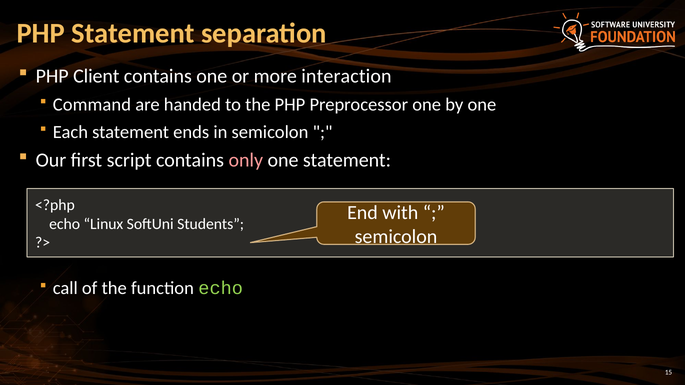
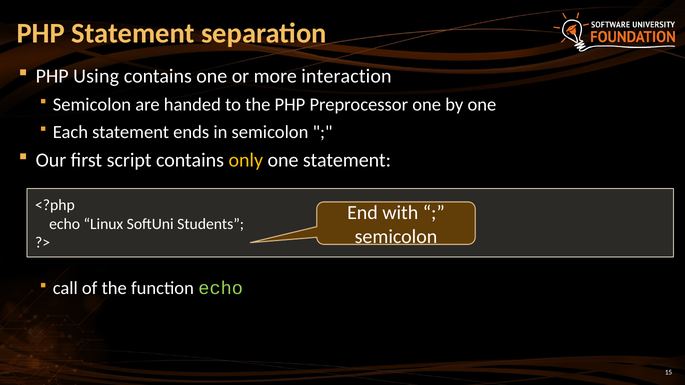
Client: Client -> Using (96, 76)
Command: Command -> Semicolon (92, 105)
only colour: pink -> yellow (246, 160)
